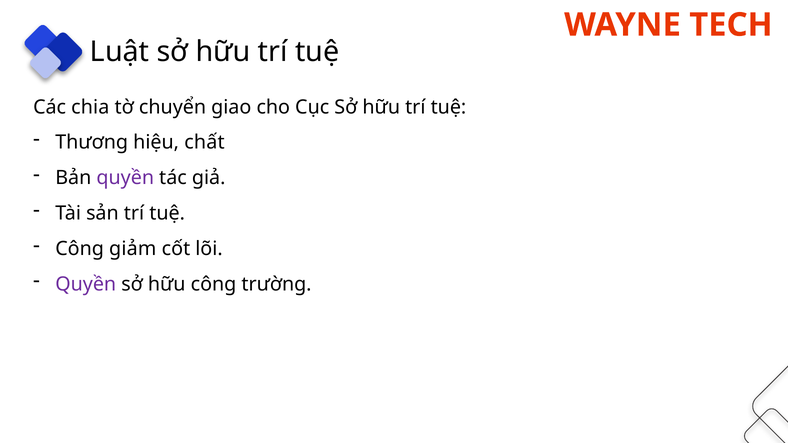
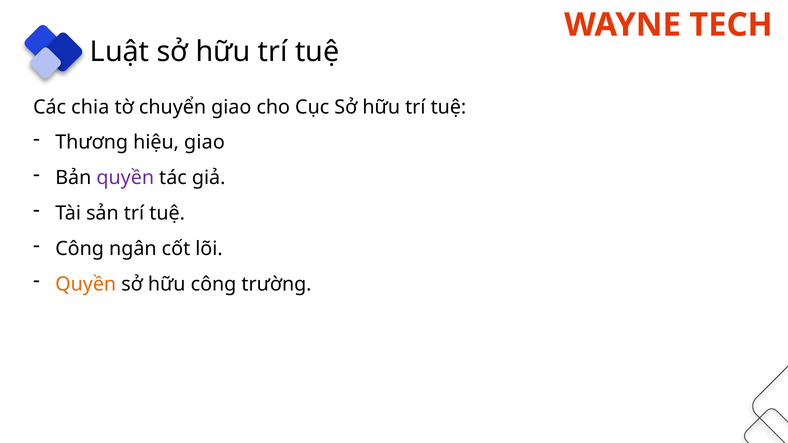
hiệu chất: chất -> giao (205, 143)
giảm: giảm -> ngân (133, 249)
Quyền colour: purple -> orange (86, 284)
